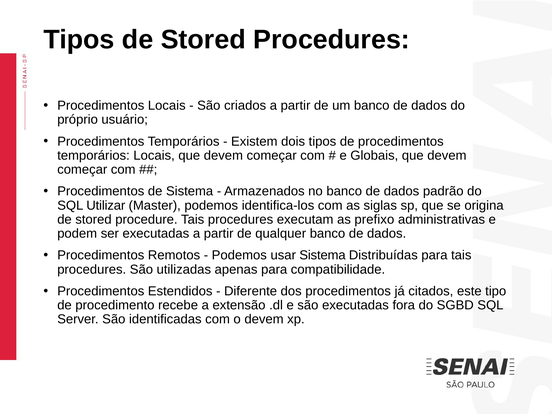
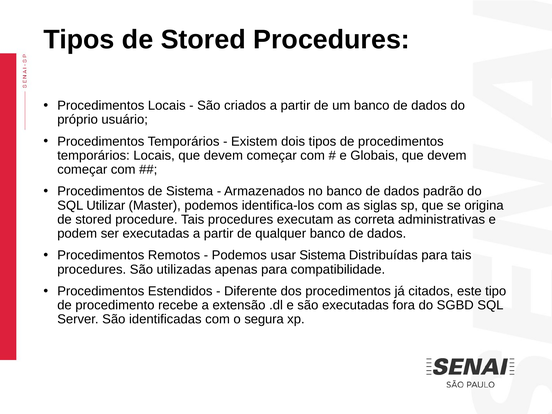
prefixo: prefixo -> correta (374, 219)
o devem: devem -> segura (264, 319)
